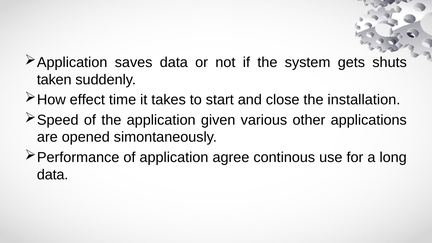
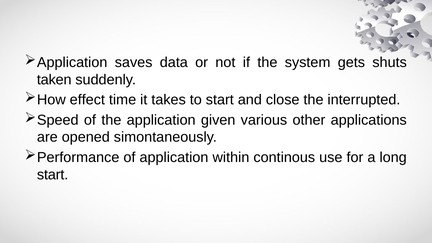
installation: installation -> interrupted (364, 100)
agree: agree -> within (231, 157)
data: data -> start (53, 175)
